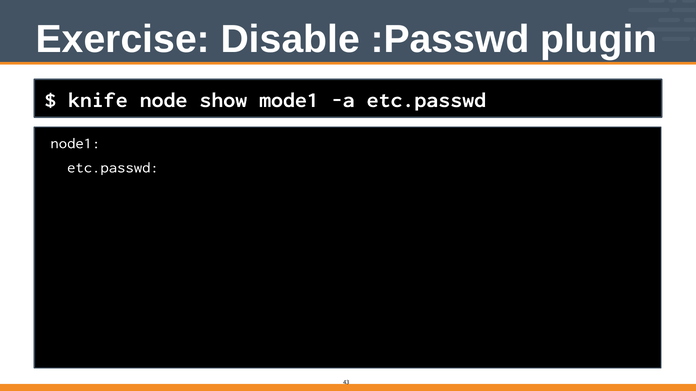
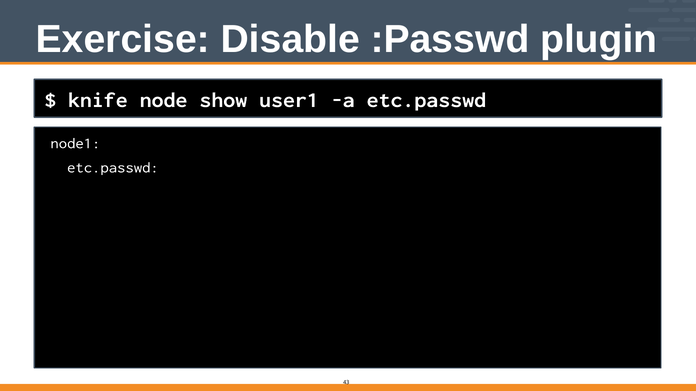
mode1: mode1 -> user1 (289, 100)
